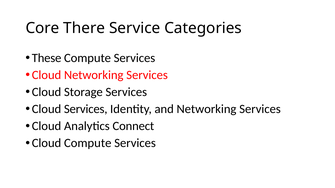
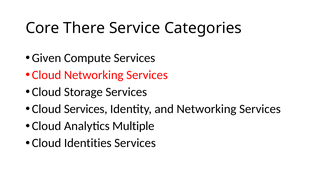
These: These -> Given (46, 58)
Connect: Connect -> Multiple (133, 126)
Cloud Compute: Compute -> Identities (88, 143)
